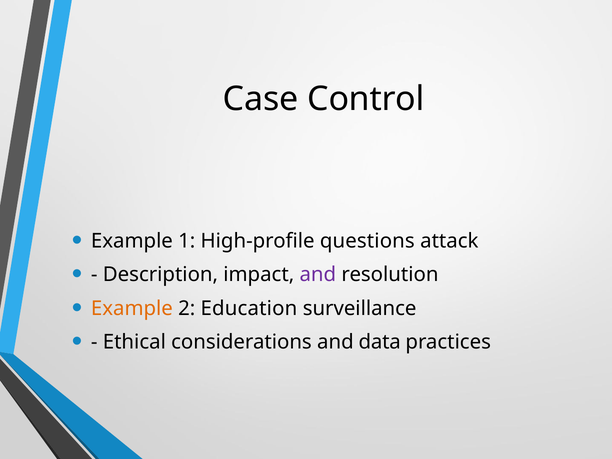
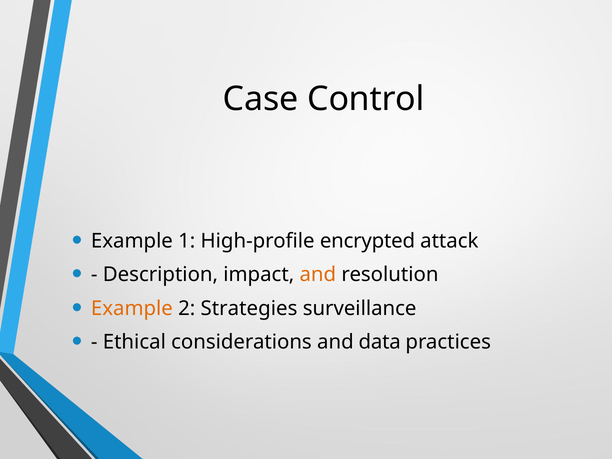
questions: questions -> encrypted (367, 241)
and colour: purple -> orange (318, 275)
Education: Education -> Strategies (249, 308)
